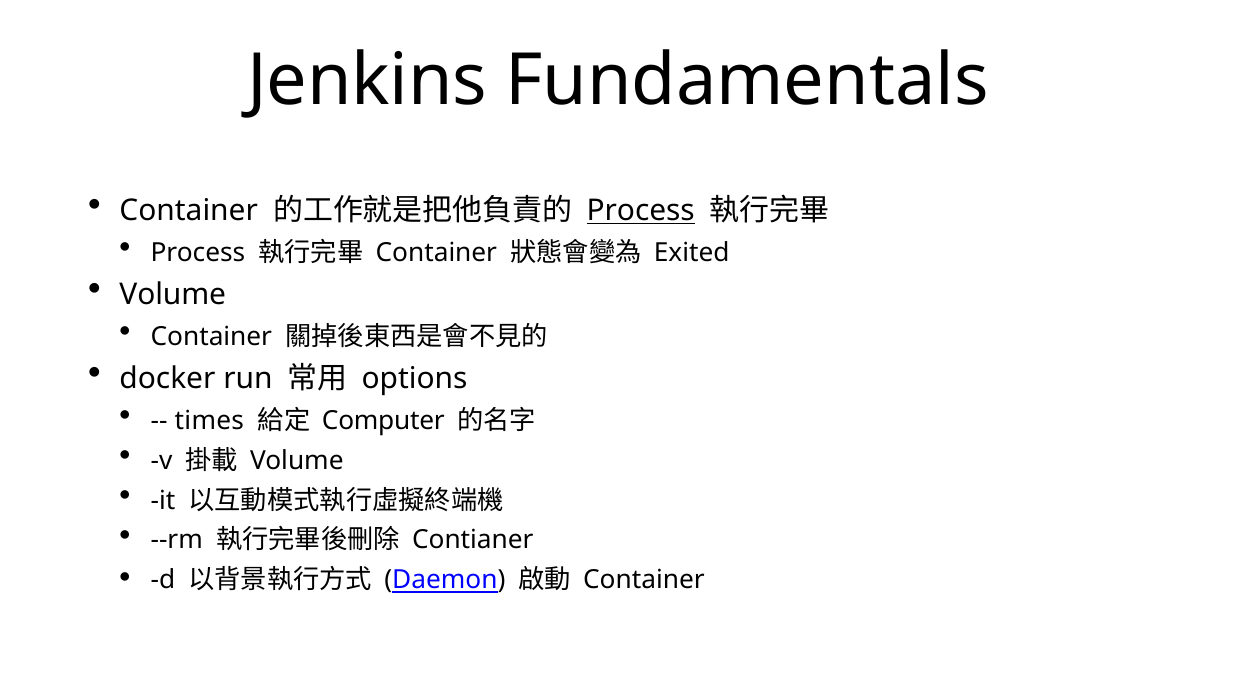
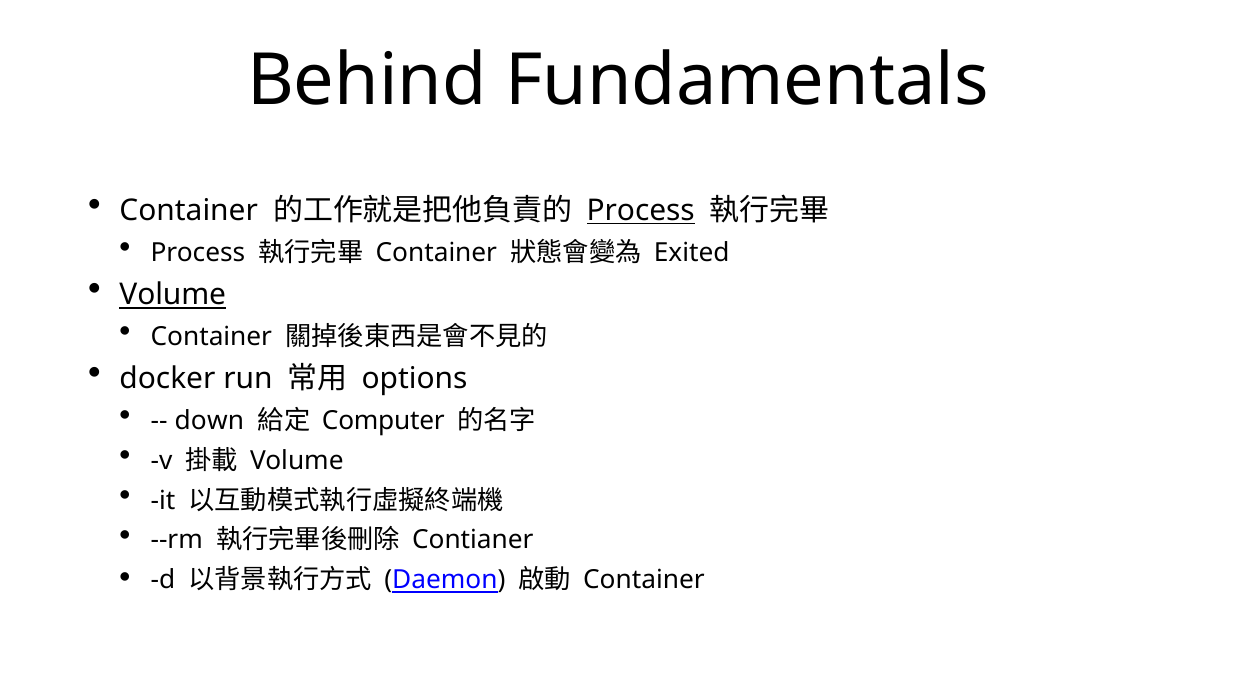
Jenkins: Jenkins -> Behind (367, 81)
Volume underline: none -> present (173, 295)
times: times -> down (209, 421)
